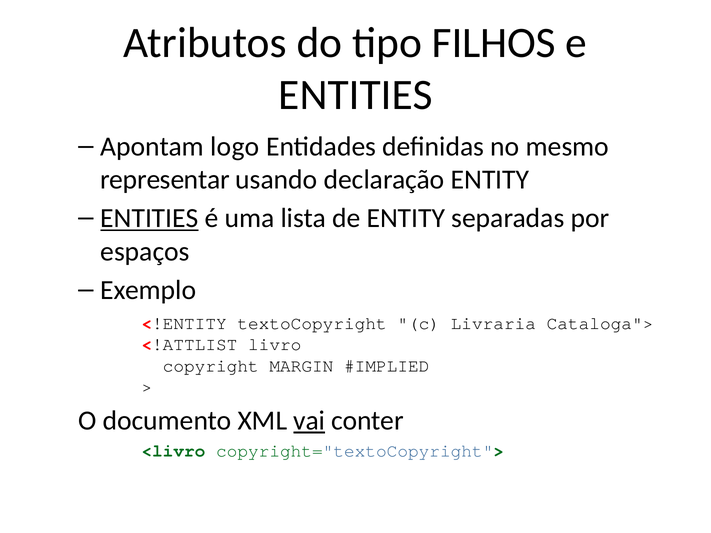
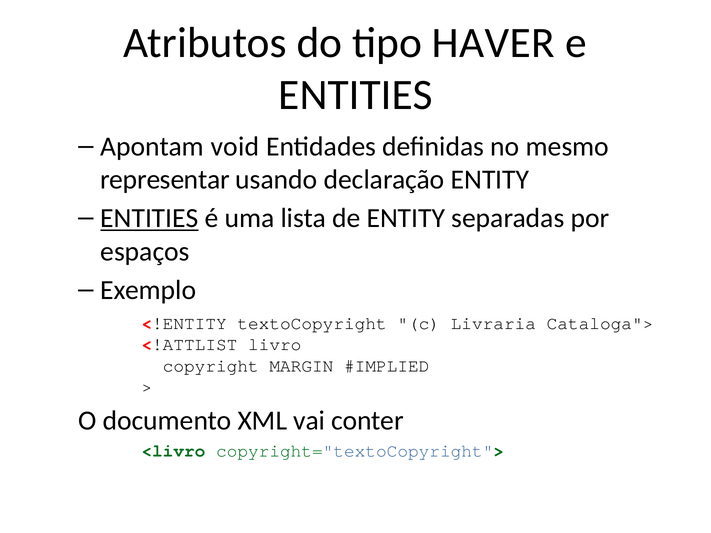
FILHOS: FILHOS -> HAVER (493, 43)
logo: logo -> void (235, 147)
vai underline: present -> none (309, 421)
